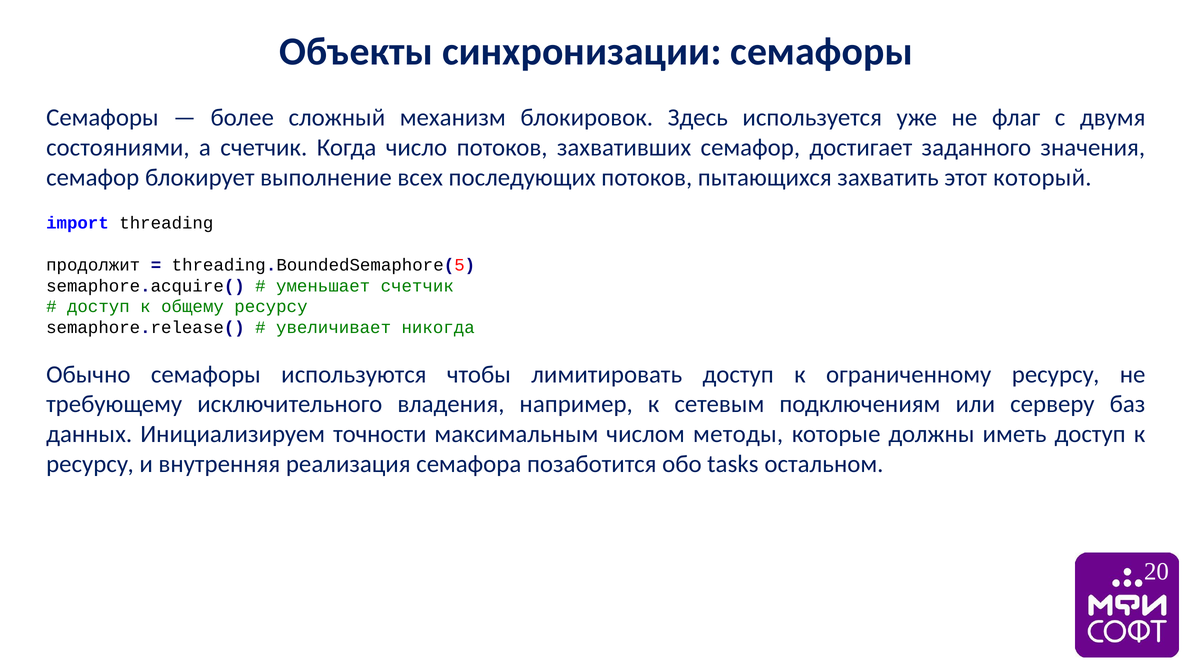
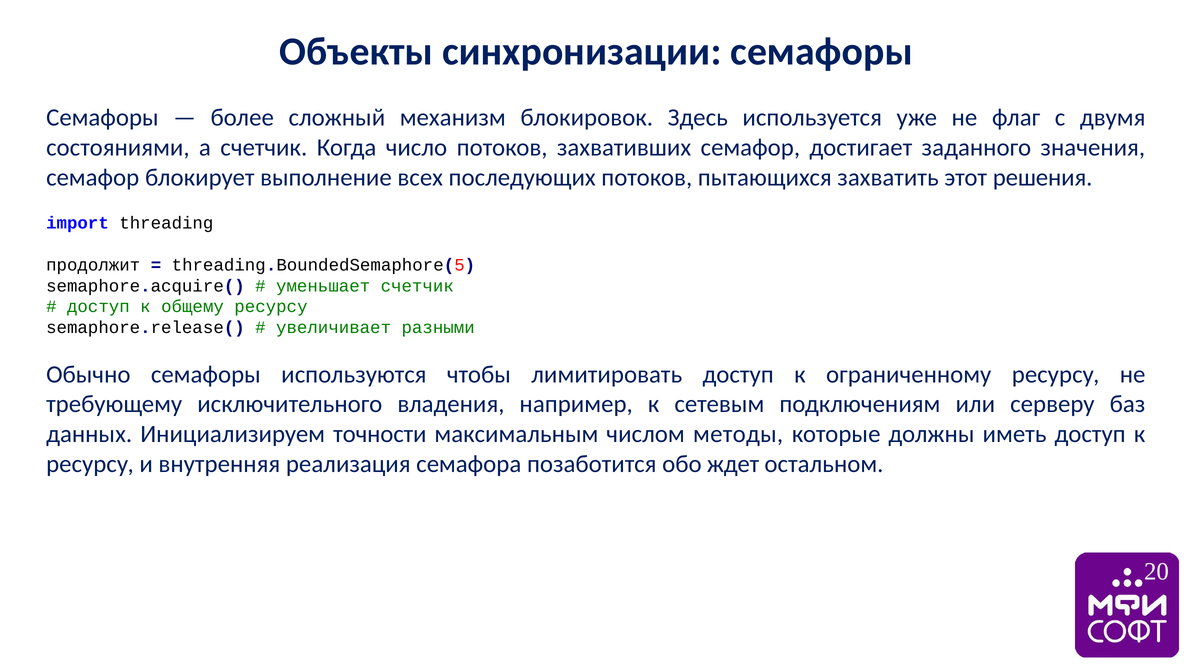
который: который -> решения (1043, 177)
никогда: никогда -> разными (438, 328)
tasks: tasks -> ждет (733, 464)
